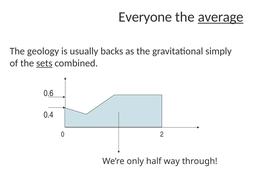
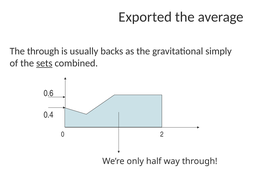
Everyone: Everyone -> Exported (145, 17)
average underline: present -> none (221, 17)
The geology: geology -> through (43, 51)
